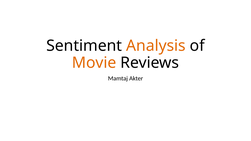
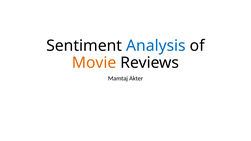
Analysis colour: orange -> blue (156, 46)
